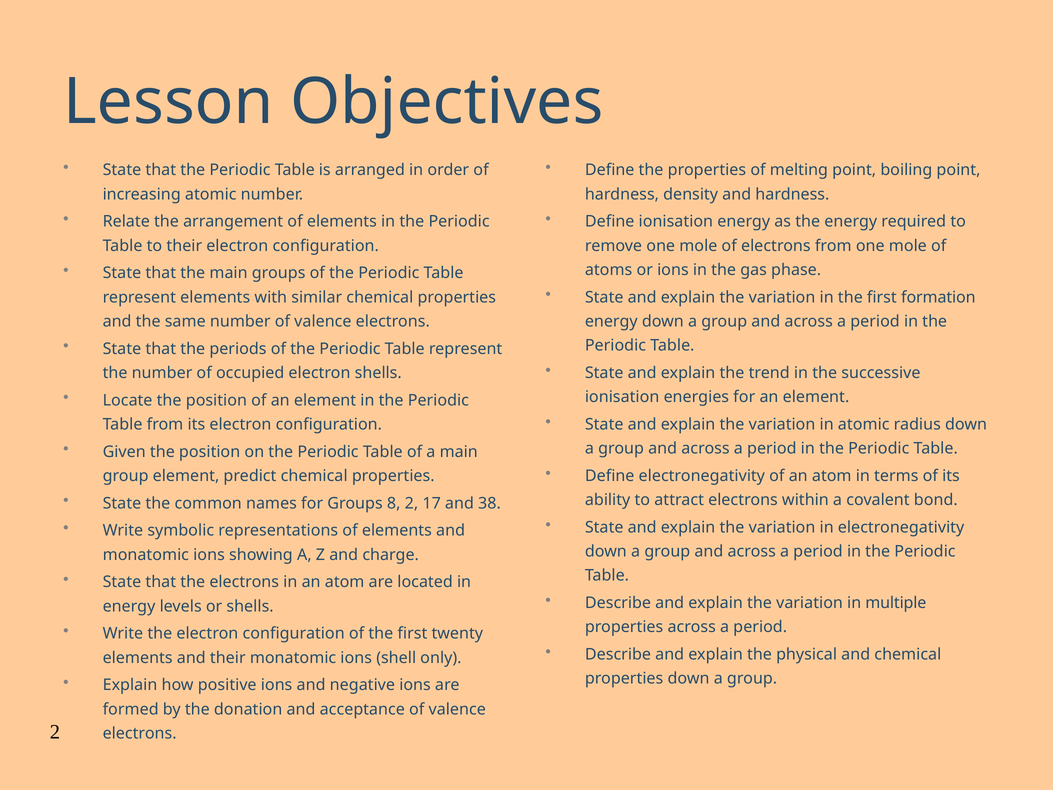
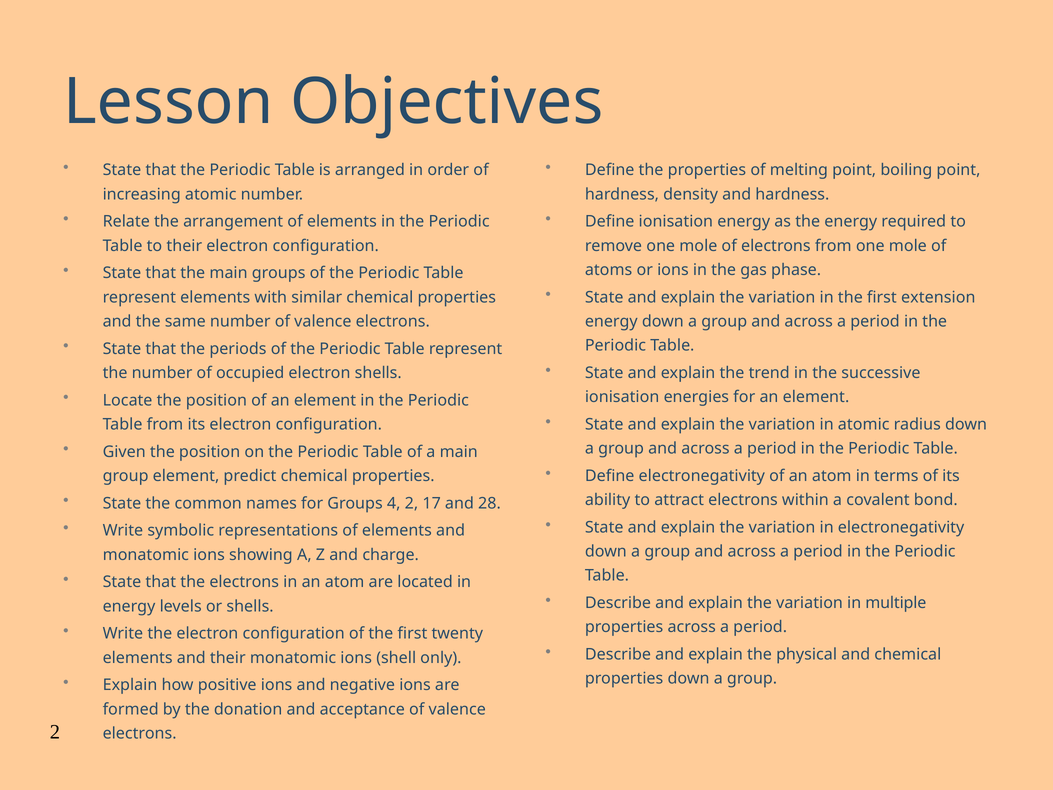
formation: formation -> extension (938, 297)
8: 8 -> 4 (394, 503)
38: 38 -> 28 (490, 503)
